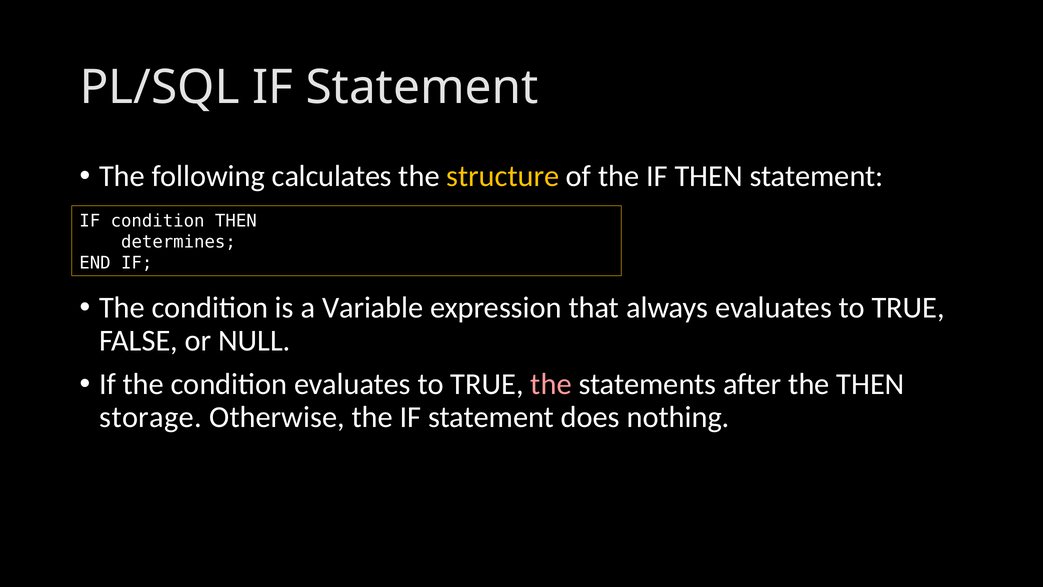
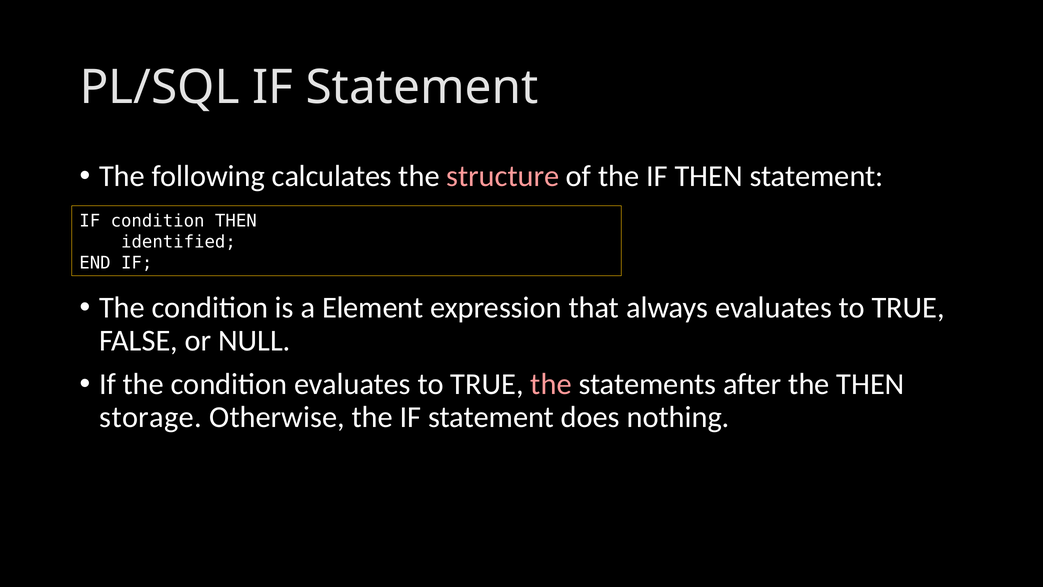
structure colour: yellow -> pink (503, 176)
determines: determines -> identified (178, 242)
Variable: Variable -> Element (373, 308)
